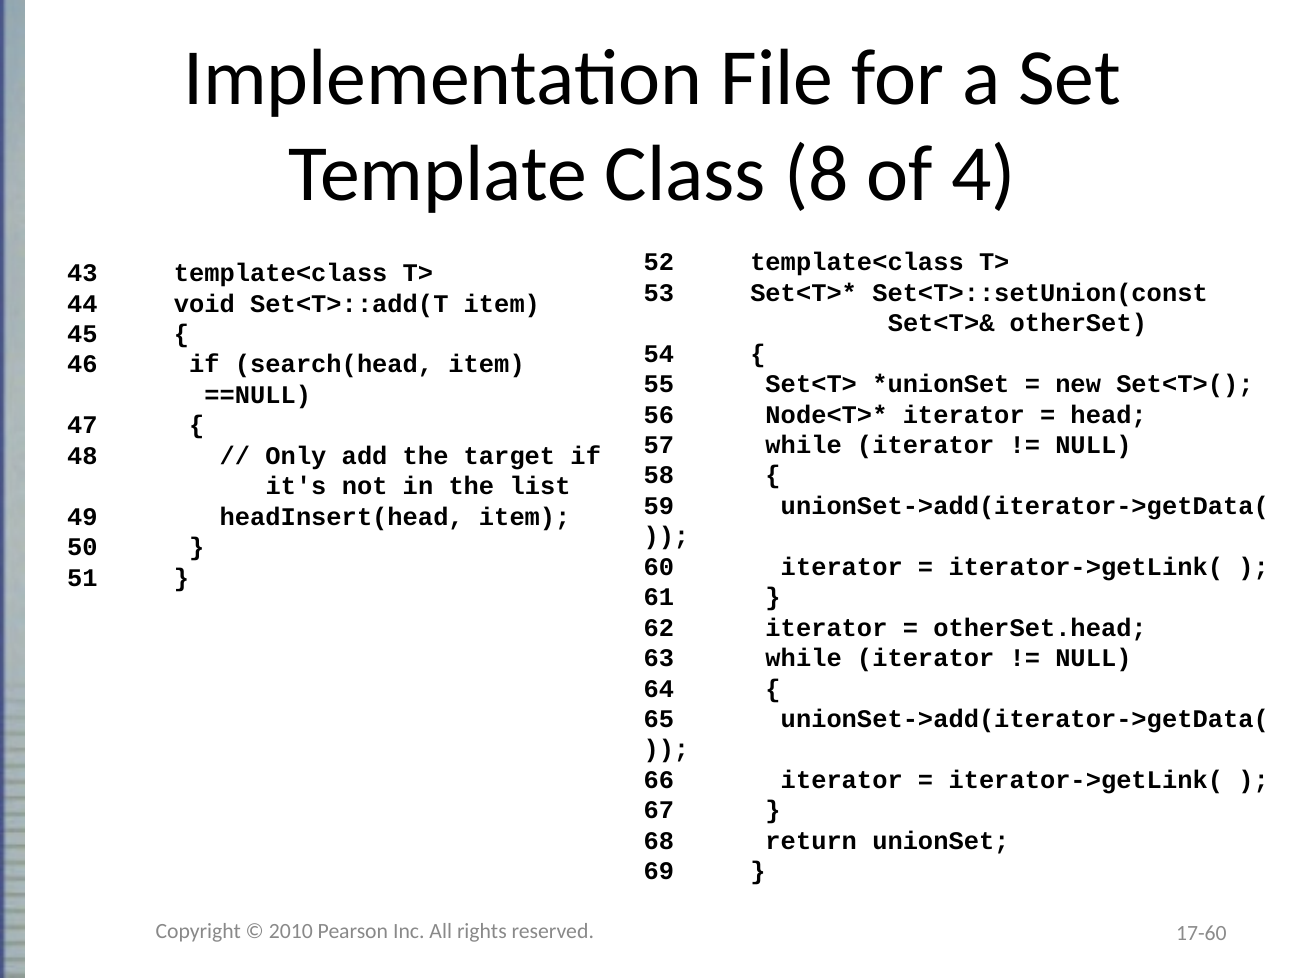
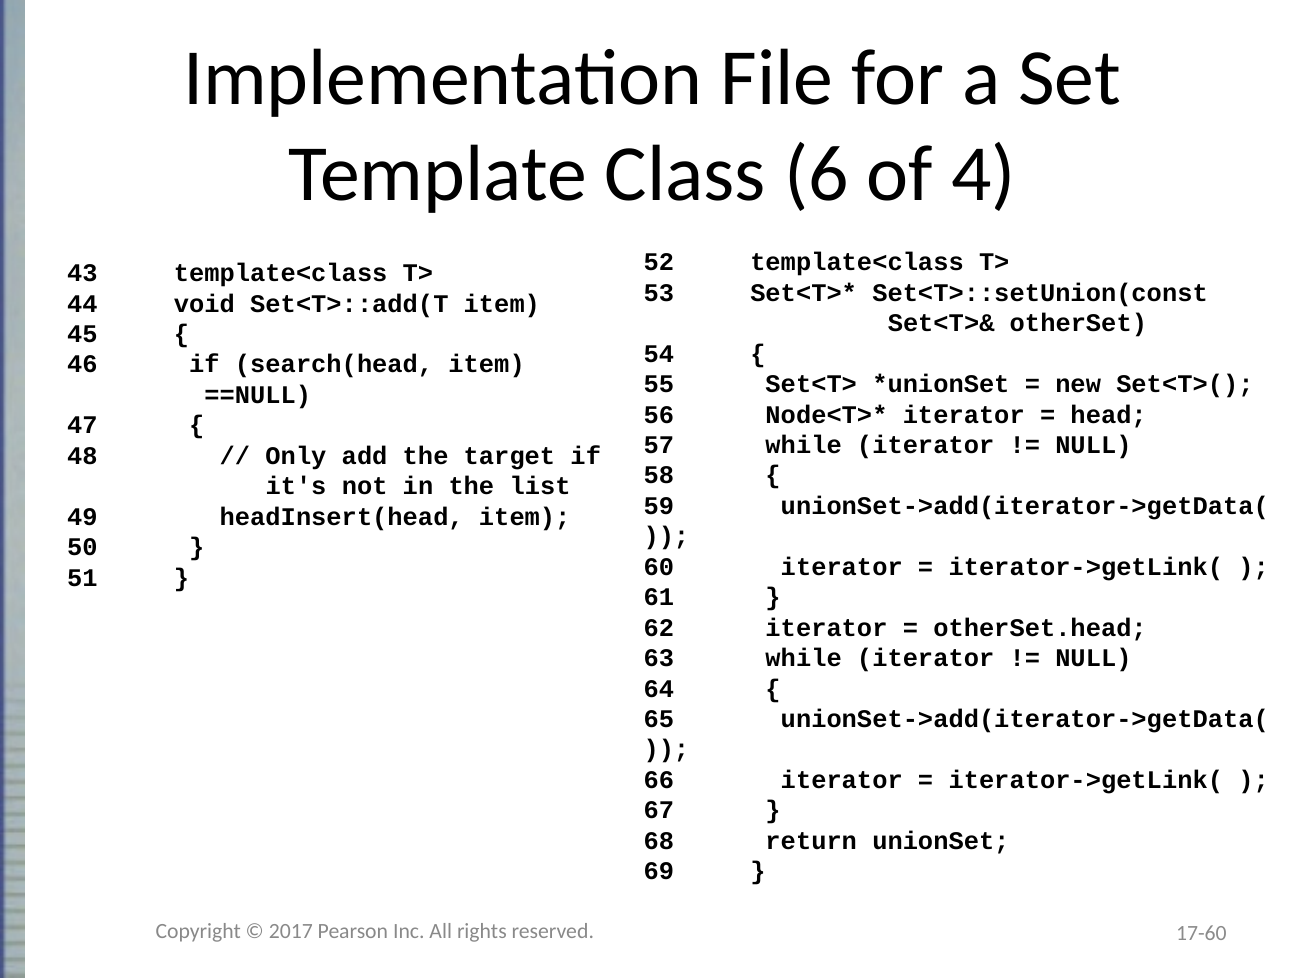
8: 8 -> 6 (816, 174)
2010: 2010 -> 2017 (291, 932)
